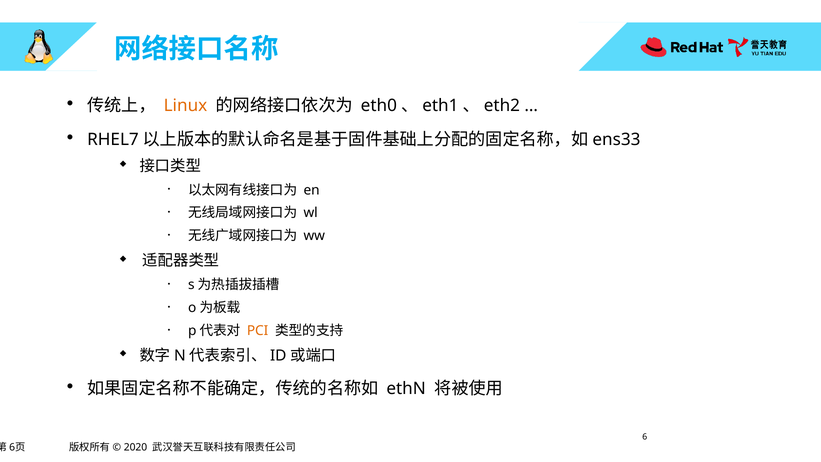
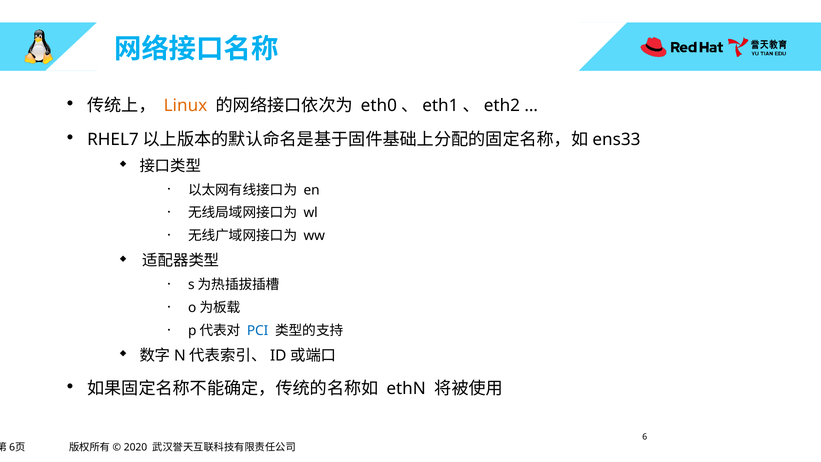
PCI colour: orange -> blue (258, 331)
